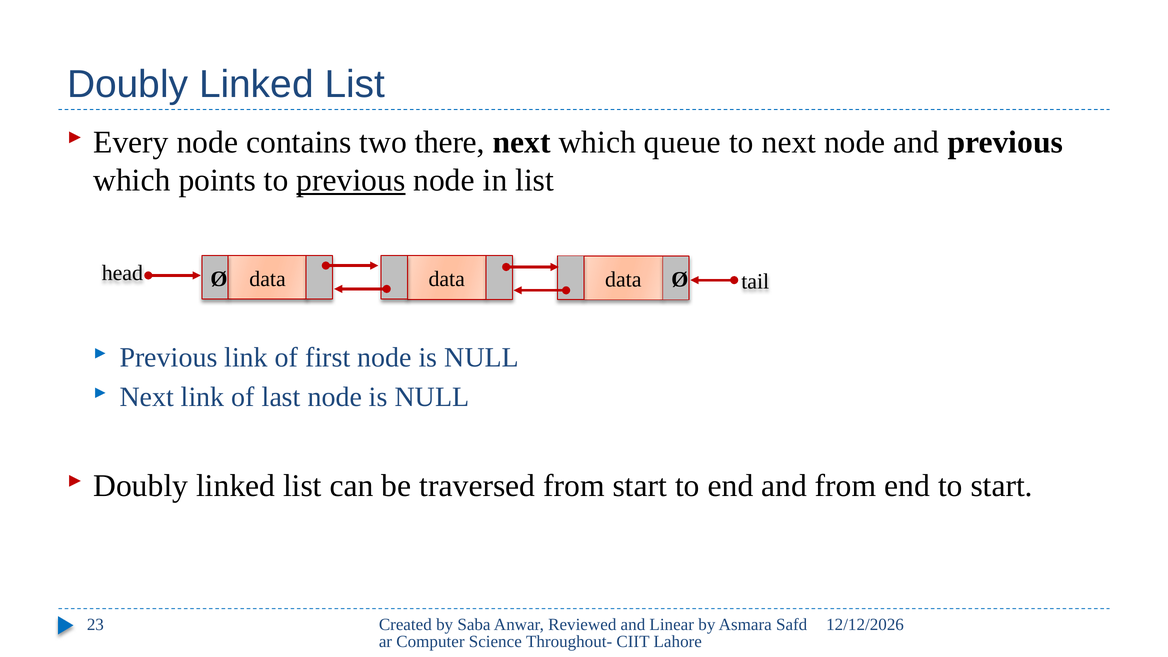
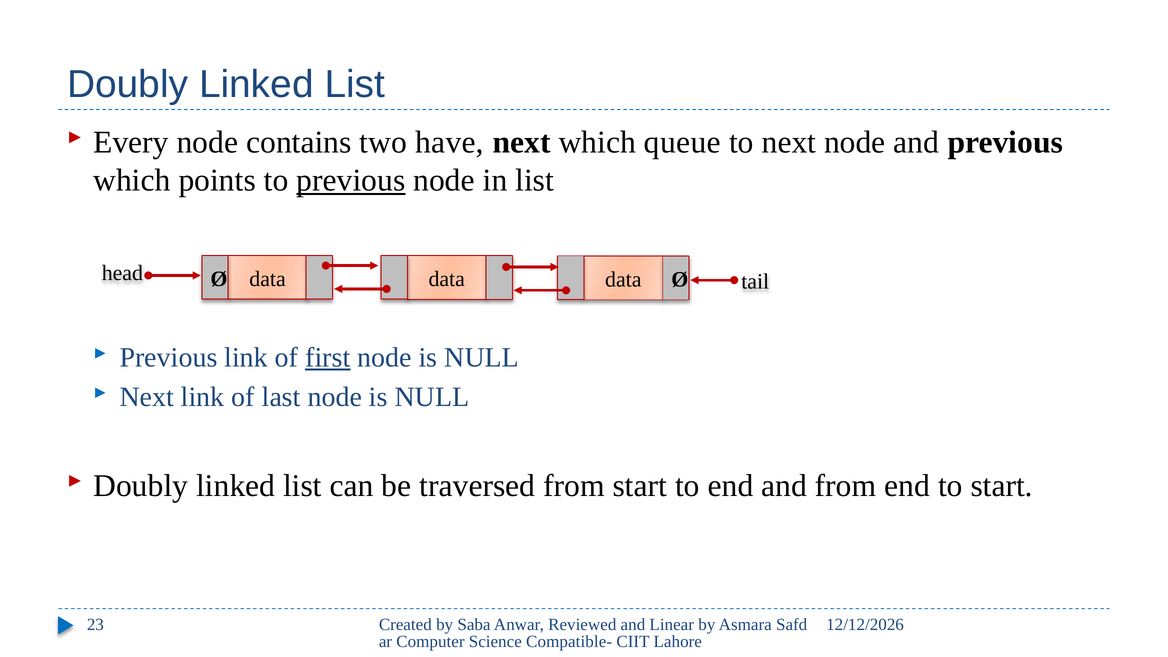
there: there -> have (449, 142)
first underline: none -> present (328, 358)
Throughout-: Throughout- -> Compatible- (569, 642)
